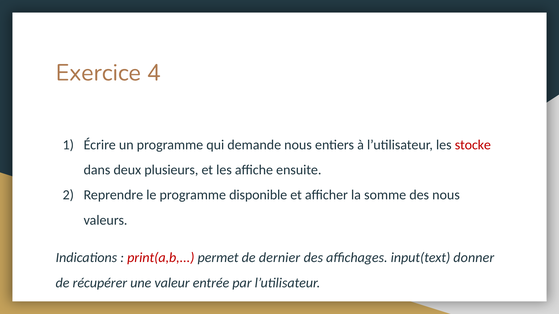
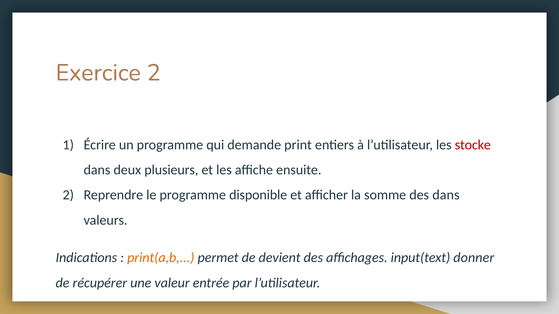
Exercice 4: 4 -> 2 (154, 73)
demande nous: nous -> print (298, 145)
des nous: nous -> dans (446, 195)
print(a,b colour: red -> orange (161, 258)
dernier: dernier -> devient (280, 258)
